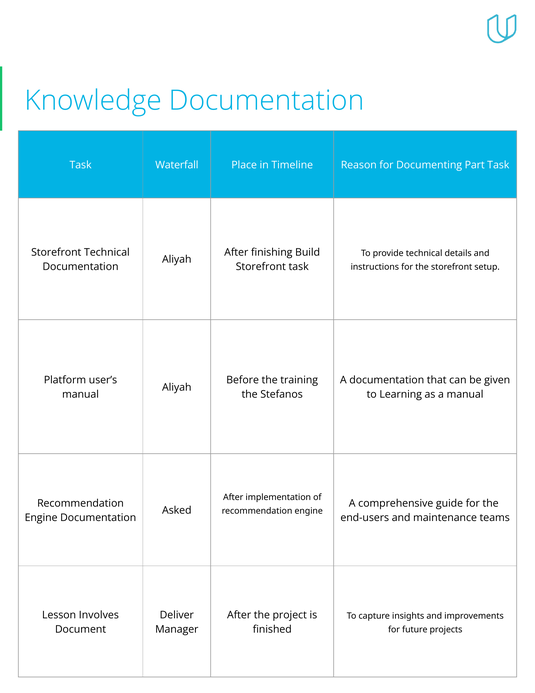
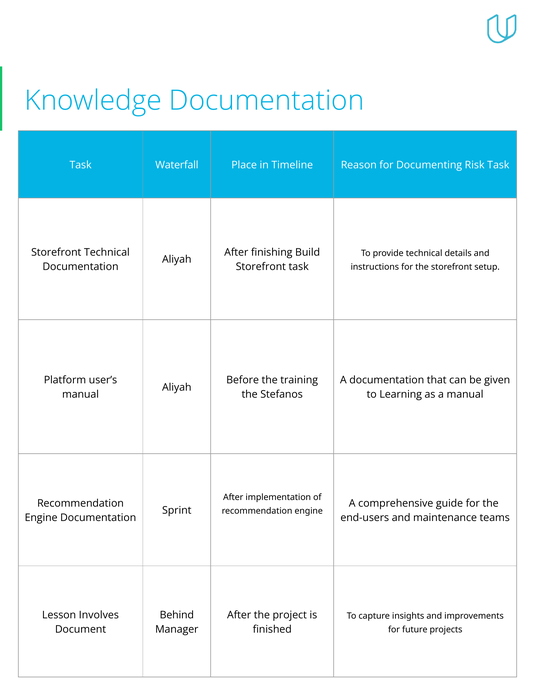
Part: Part -> Risk (475, 165)
Asked: Asked -> Sprint (177, 510)
Deliver: Deliver -> Behind (177, 614)
